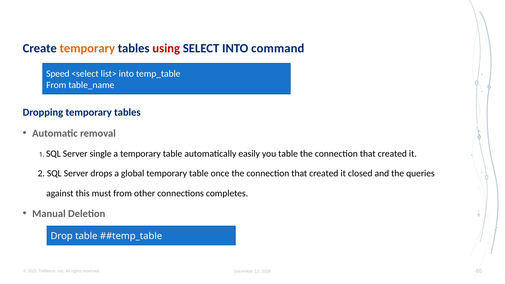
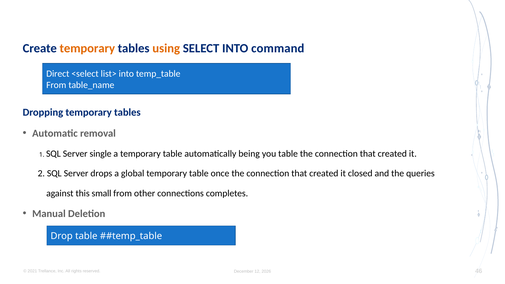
using colour: red -> orange (166, 48)
Speed: Speed -> Direct (58, 74)
easily: easily -> being (249, 154)
must: must -> small (102, 193)
